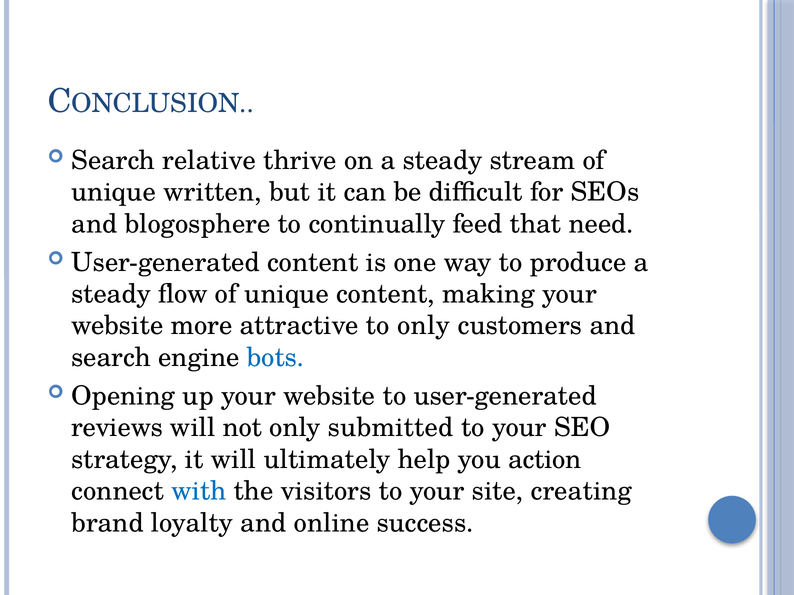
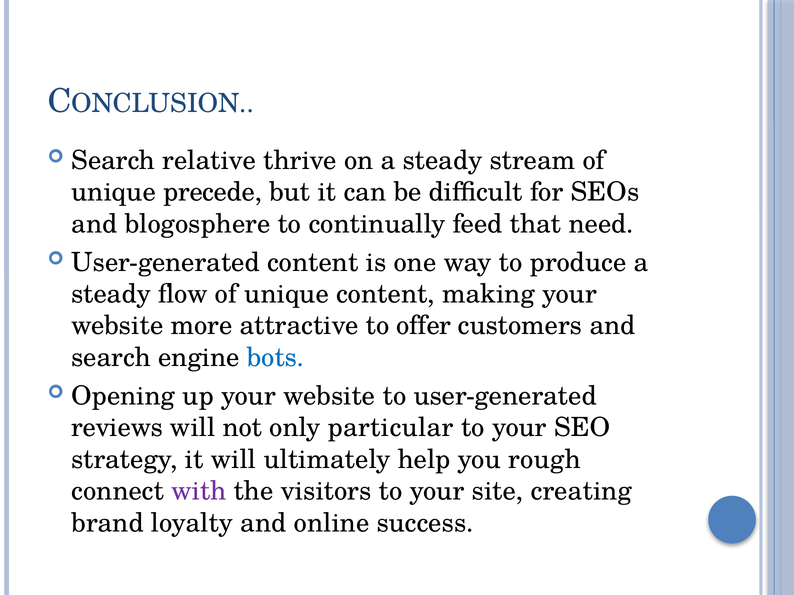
written: written -> precede (213, 192)
to only: only -> offer (424, 326)
submitted: submitted -> particular (391, 428)
action: action -> rough (545, 460)
with colour: blue -> purple (199, 491)
